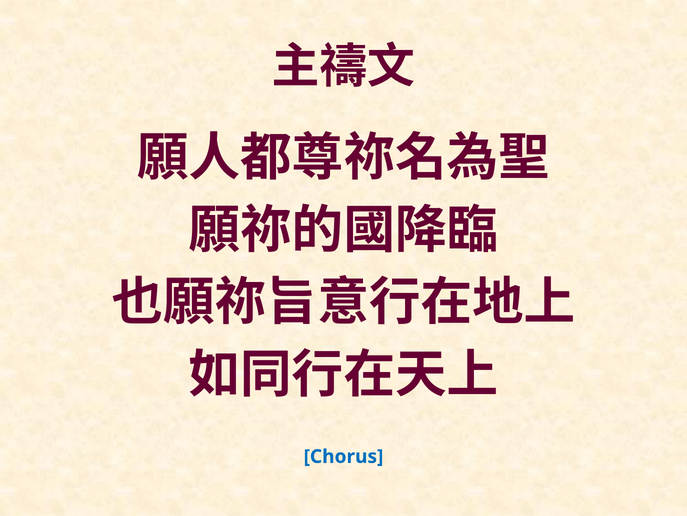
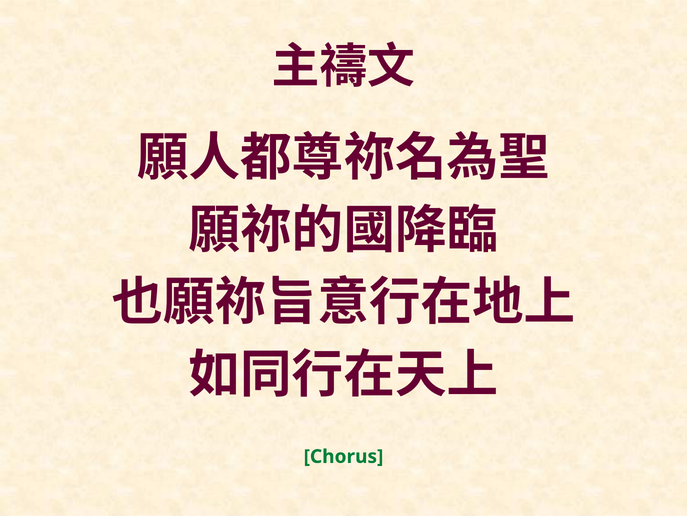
Chorus colour: blue -> green (343, 456)
